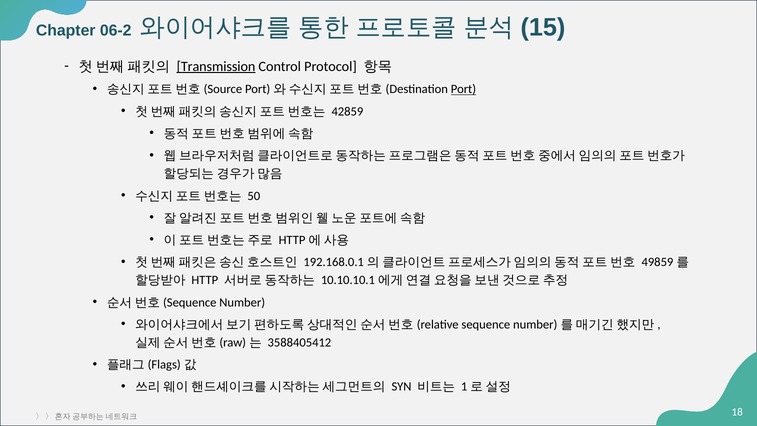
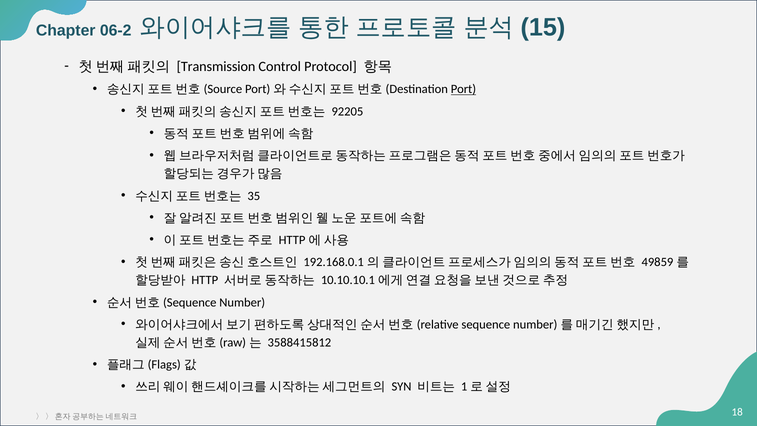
Transmission underline: present -> none (216, 66)
42859: 42859 -> 92205 (347, 111)
50: 50 -> 35 (254, 196)
3588405412: 3588405412 -> 3588415812 (299, 342)
